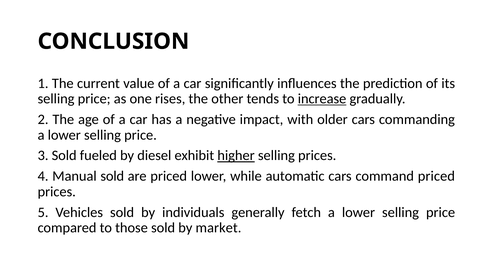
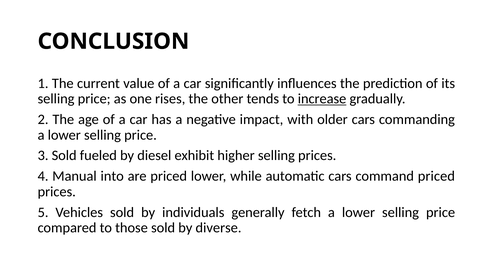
higher underline: present -> none (236, 156)
Manual sold: sold -> into (112, 176)
market: market -> diverse (219, 228)
